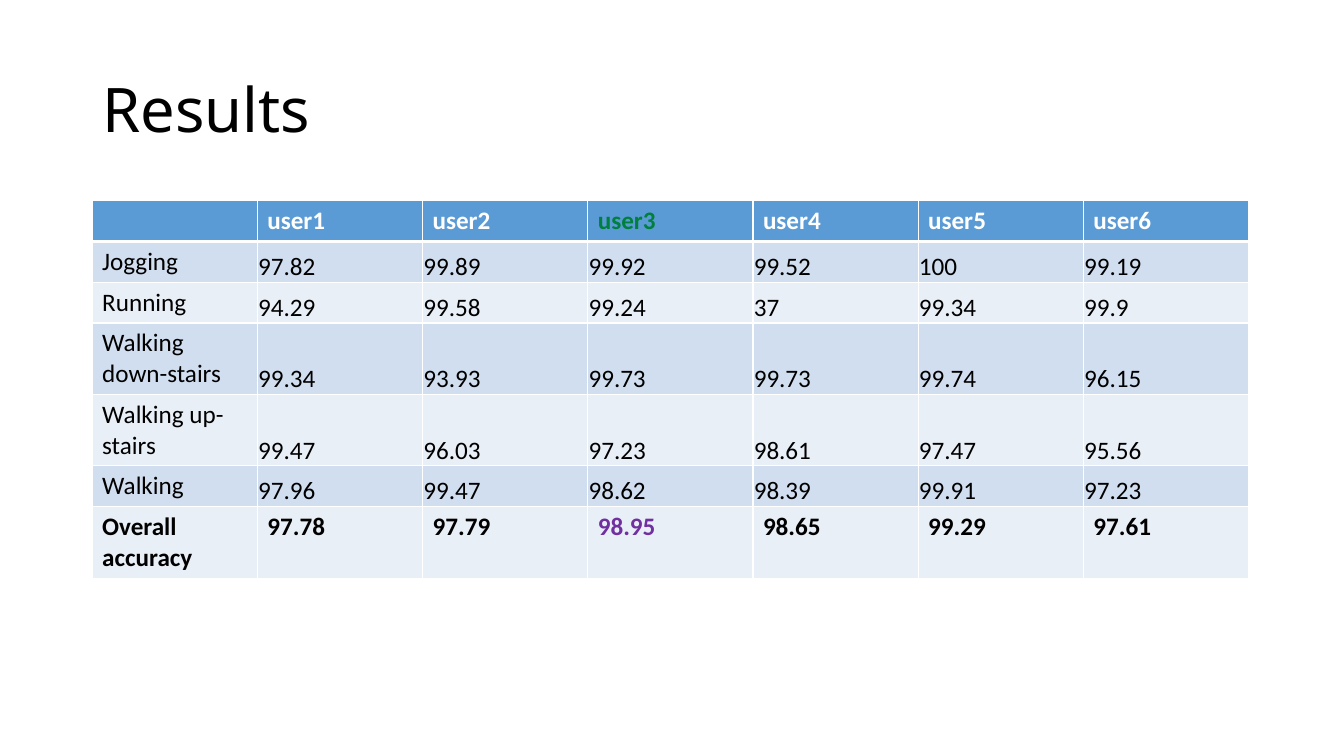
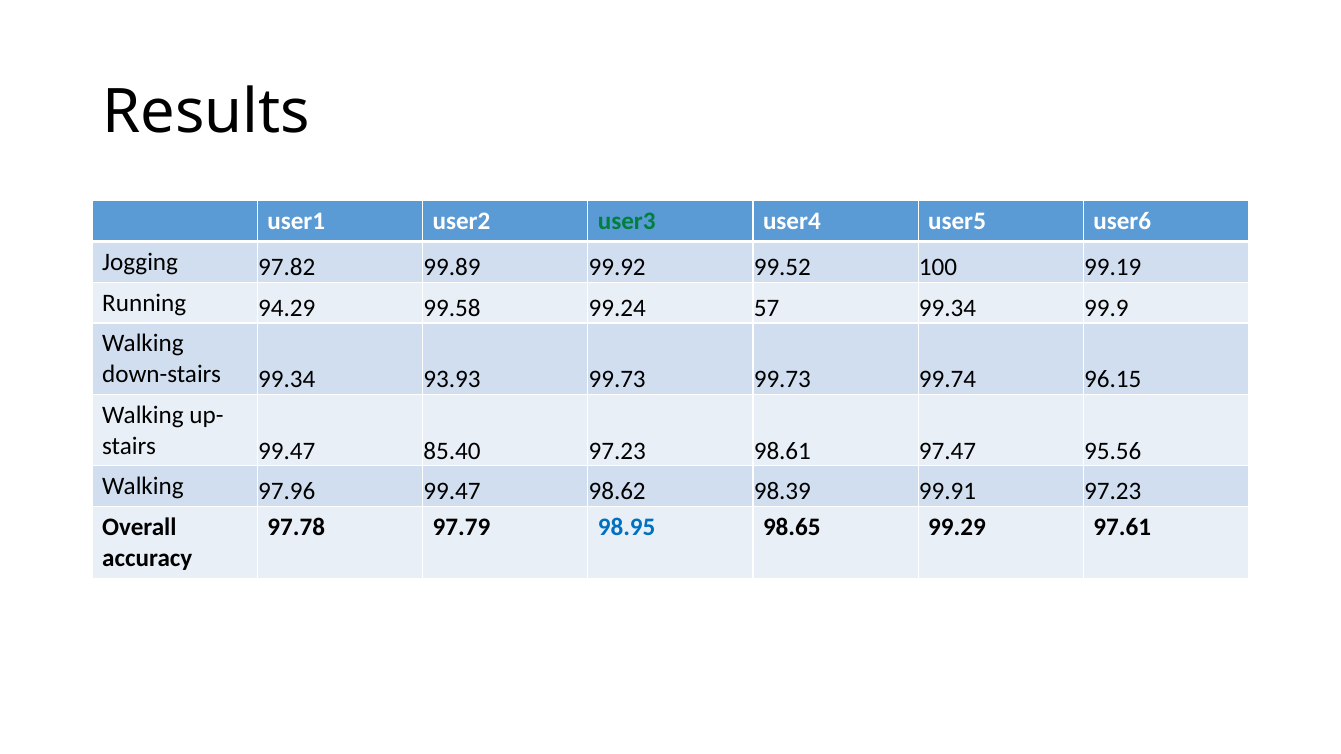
37: 37 -> 57 (767, 308)
96.03: 96.03 -> 85.40 (452, 451)
98.95 colour: purple -> blue (627, 528)
